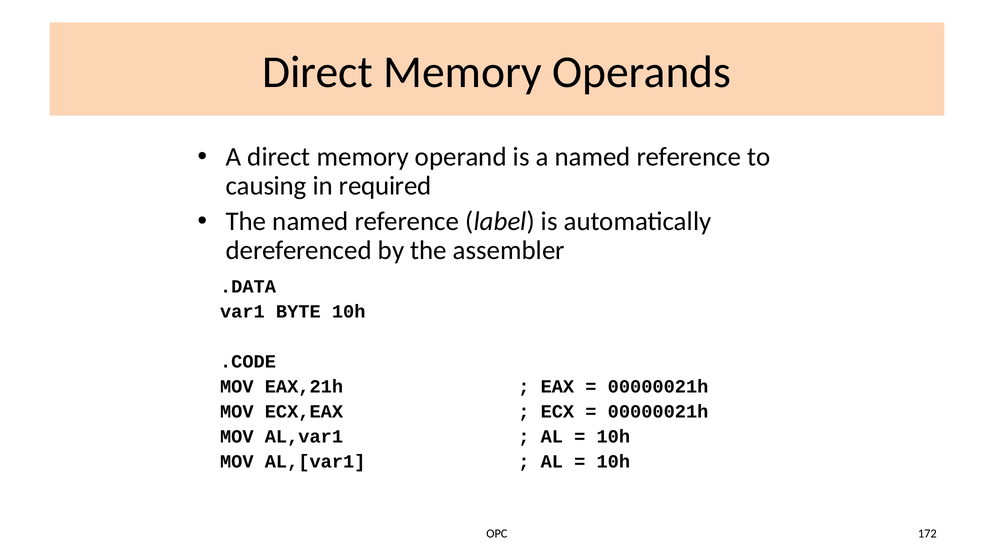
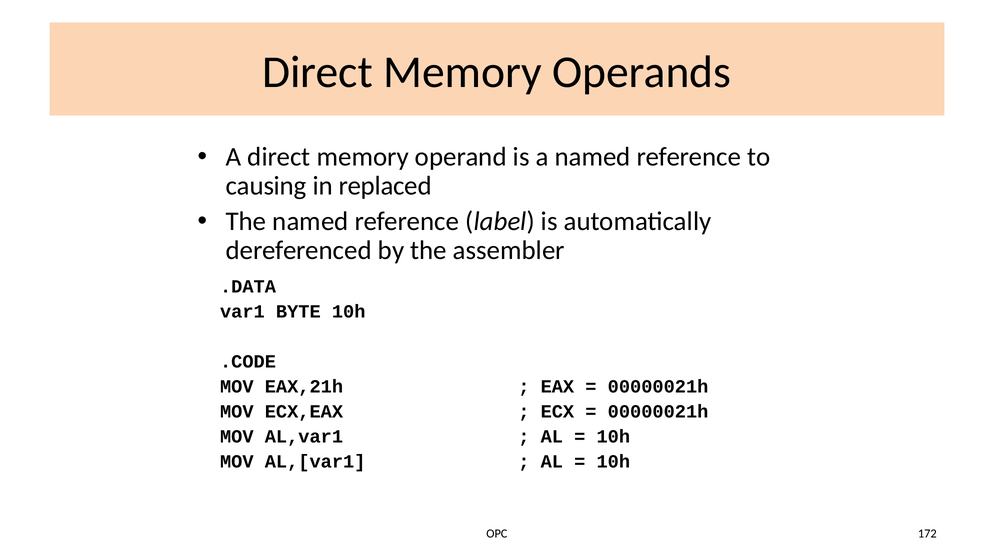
required: required -> replaced (385, 186)
